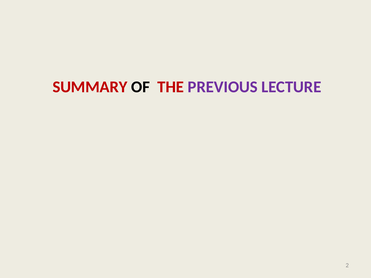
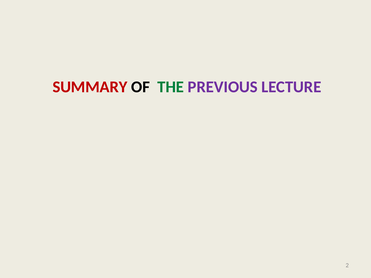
THE colour: red -> green (171, 87)
